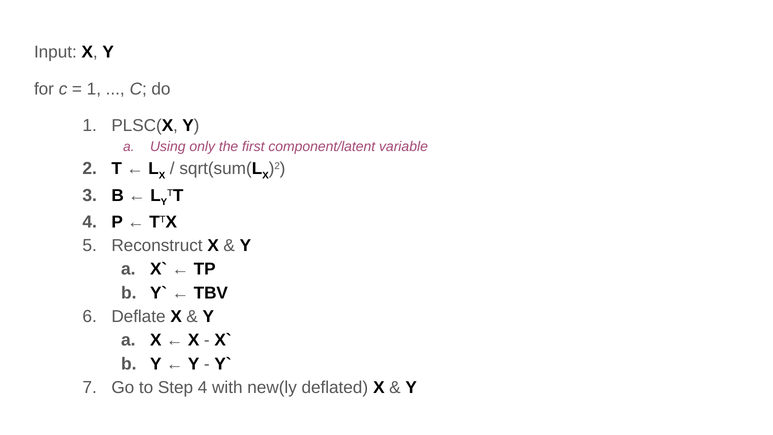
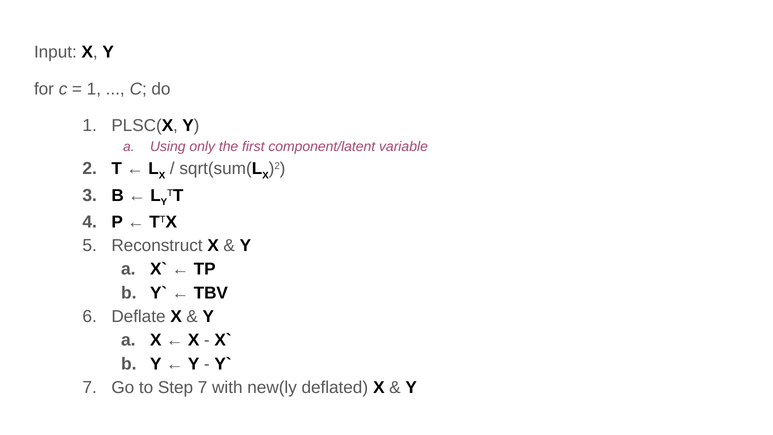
Step 4: 4 -> 7 (203, 388)
